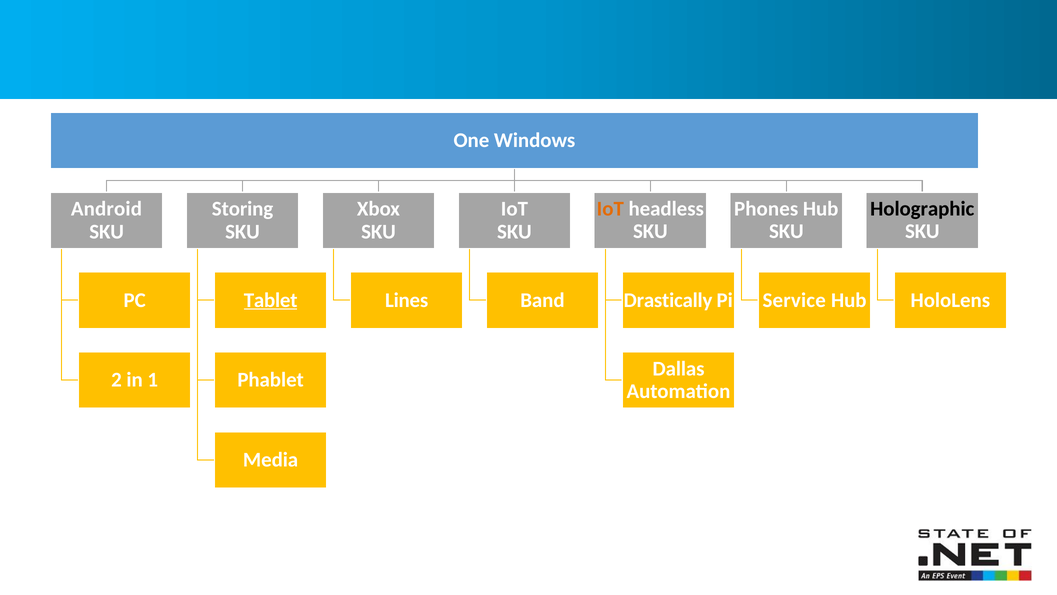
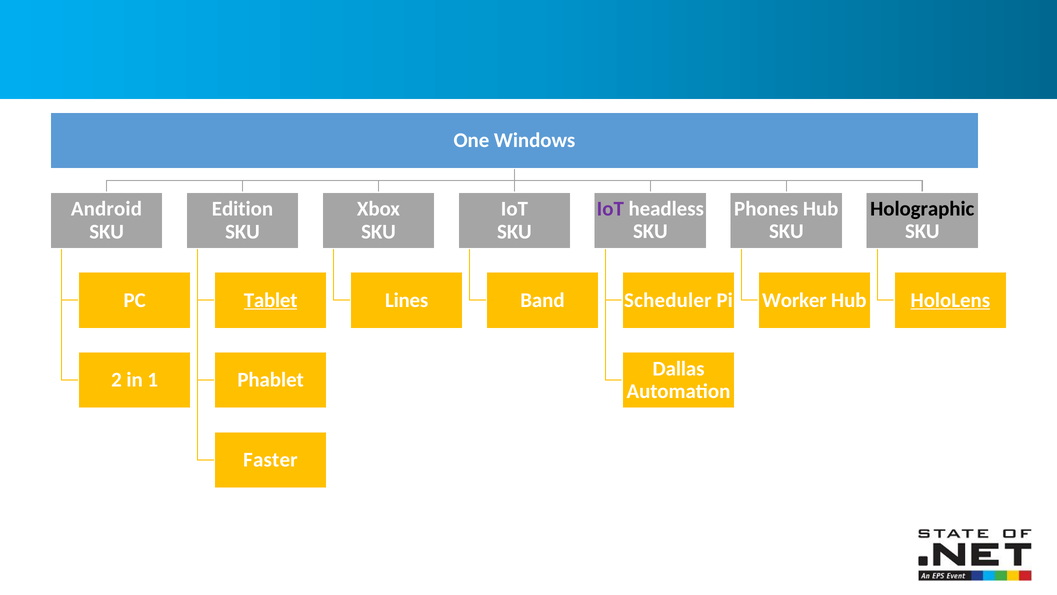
Storing: Storing -> Edition (243, 209)
IoT colour: orange -> purple (610, 209)
Drastically: Drastically -> Scheduler (668, 300)
Service: Service -> Worker (794, 300)
HoloLens underline: none -> present (950, 300)
Media: Media -> Faster (270, 459)
